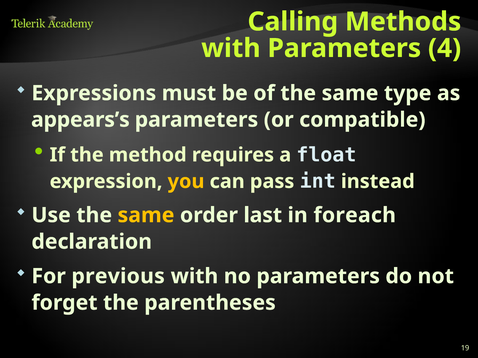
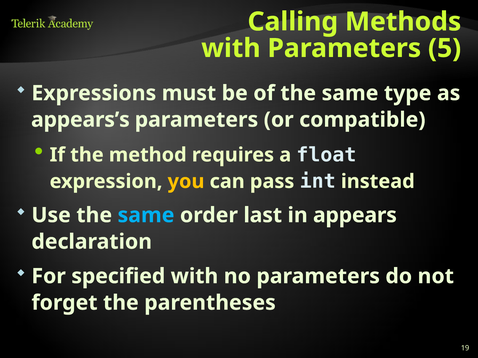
4: 4 -> 5 (445, 48)
same colour: yellow -> light blue (146, 216)
foreach: foreach -> appears (355, 216)
previous: previous -> specified (118, 277)
